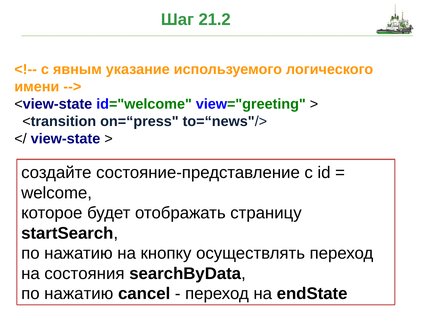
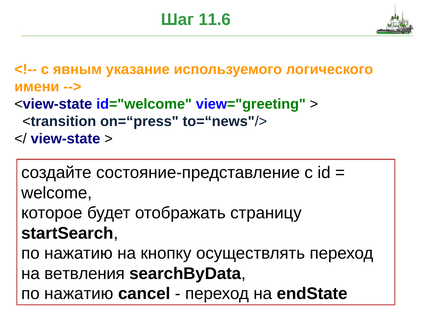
21.2: 21.2 -> 11.6 (215, 19)
состояния: состояния -> ветвления (85, 274)
